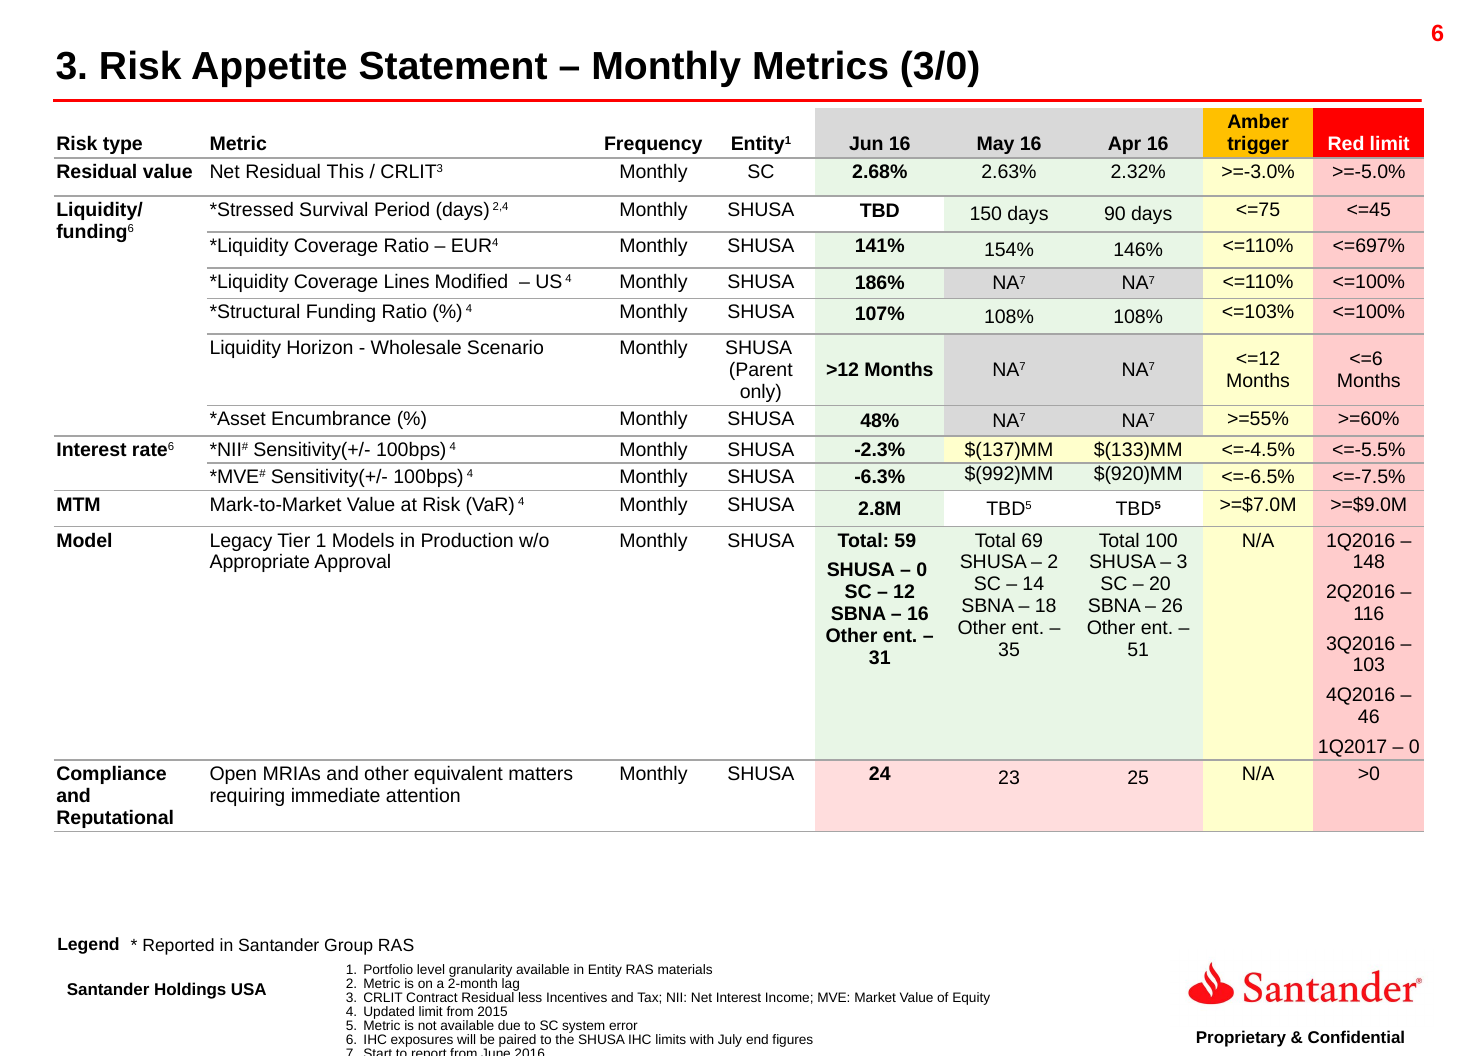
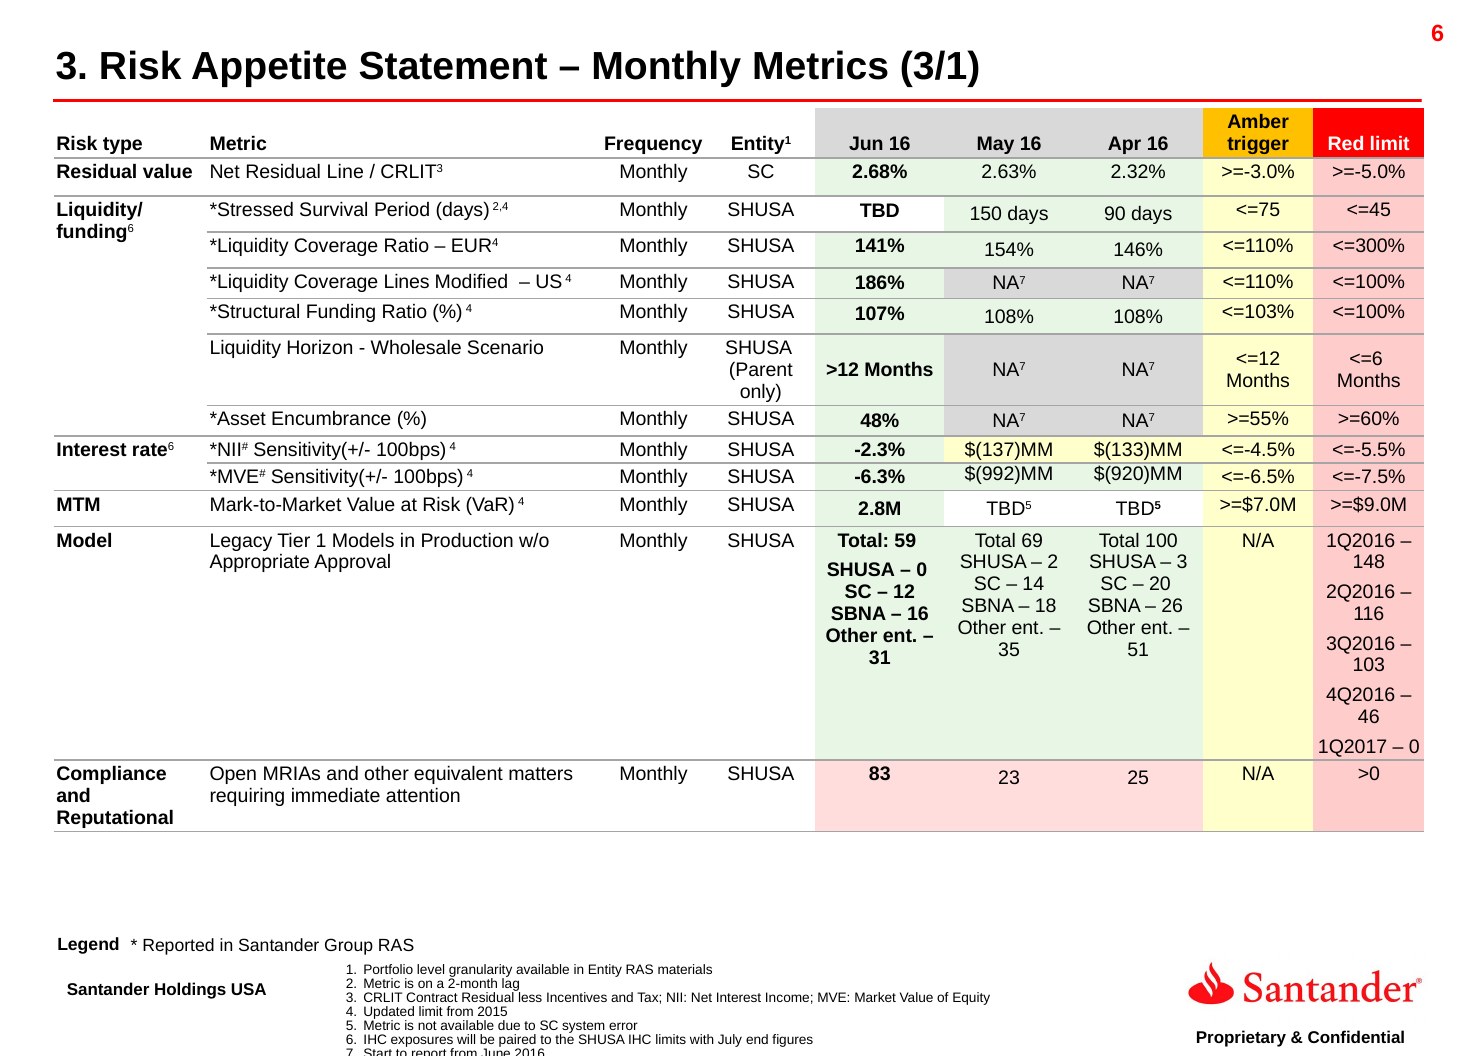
3/0: 3/0 -> 3/1 (940, 67)
This: This -> Line (345, 172)
<=697%: <=697% -> <=300% (1369, 246)
24: 24 -> 83 (880, 774)
